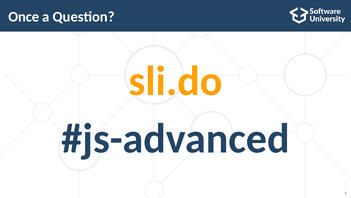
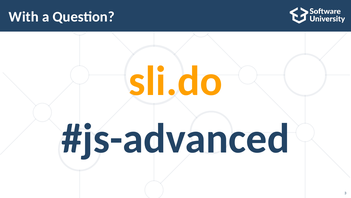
Once: Once -> With (24, 17)
